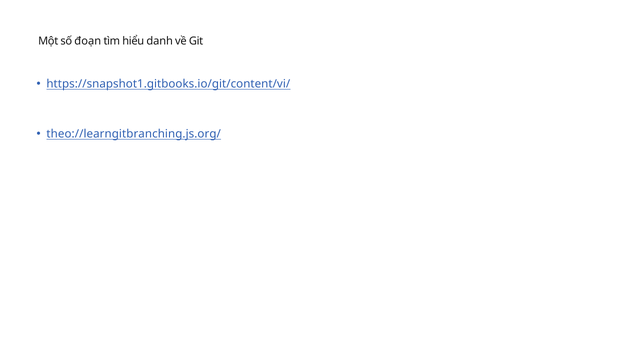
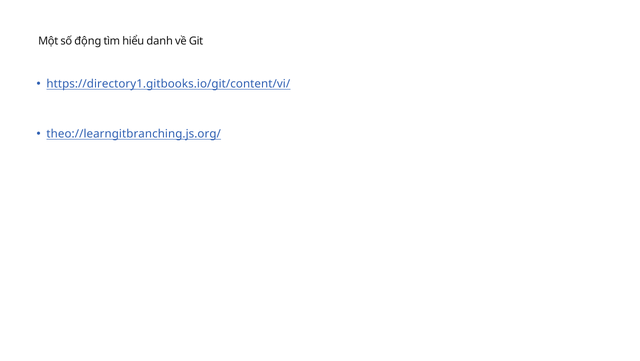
đoạn: đoạn -> động (88, 41)
https://snapshot1.gitbooks.io/git/content/vi/: https://snapshot1.gitbooks.io/git/content/vi/ -> https://directory1.gitbooks.io/git/content/vi/ (168, 84)
